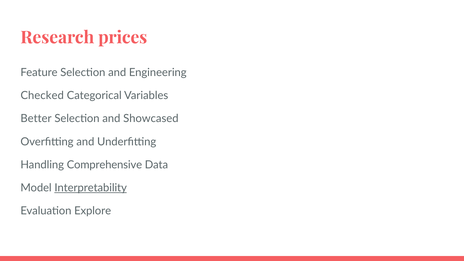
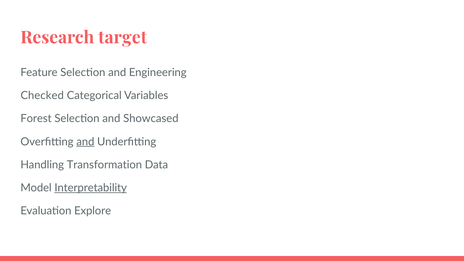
prices: prices -> target (123, 38)
Better: Better -> Forest (36, 119)
and underline: none -> present (85, 142)
Comprehensive: Comprehensive -> Transformation (104, 165)
